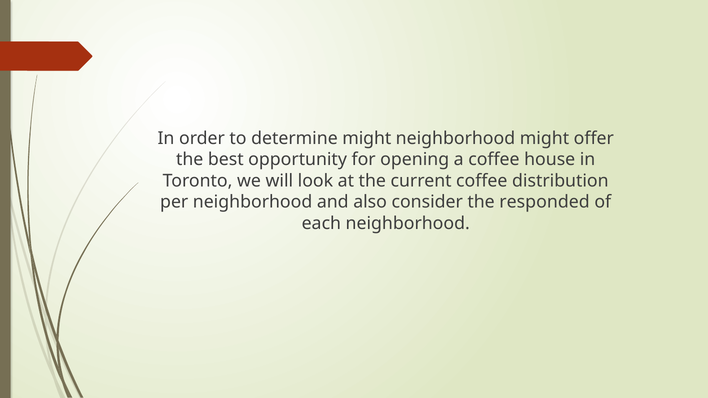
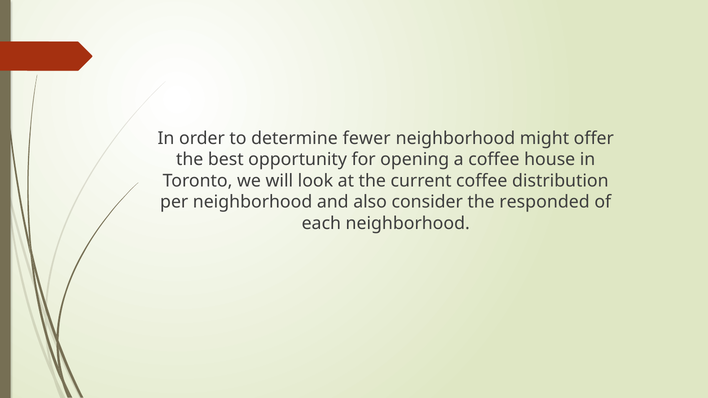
determine might: might -> fewer (367, 138)
